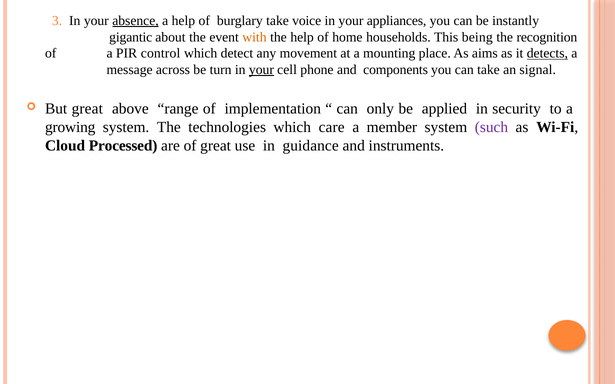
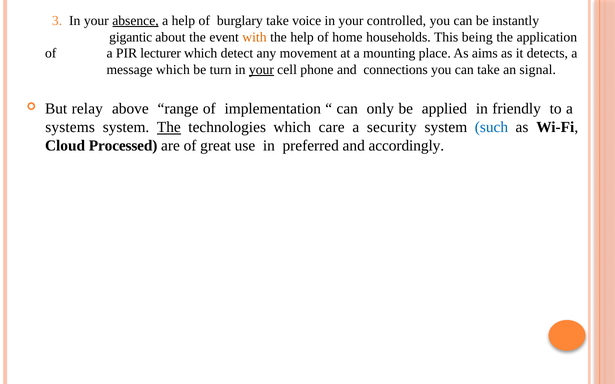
appliances: appliances -> controlled (397, 21)
recognition: recognition -> application (547, 37)
control: control -> lecturer (161, 53)
detects underline: present -> none (547, 53)
message across: across -> which (173, 70)
components: components -> connections (396, 70)
But great: great -> relay (87, 109)
security: security -> friendly (517, 109)
growing: growing -> systems (70, 127)
The underline: none -> present (169, 127)
member: member -> security (392, 127)
such colour: purple -> blue (491, 127)
guidance: guidance -> preferred (311, 146)
instruments: instruments -> accordingly (406, 146)
